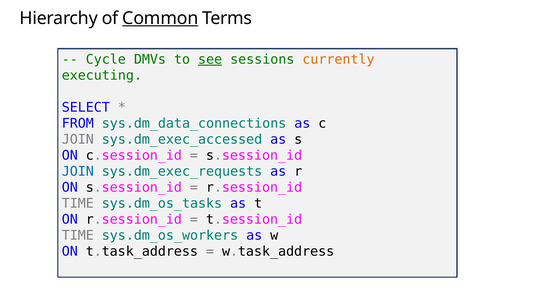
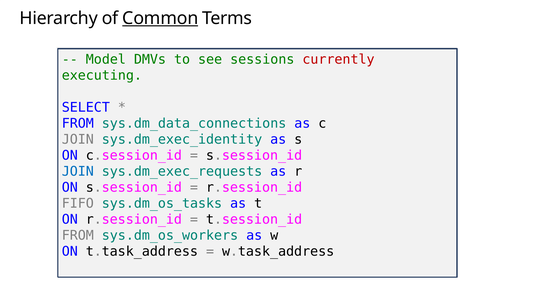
Cycle: Cycle -> Model (106, 59)
see underline: present -> none (210, 59)
currently colour: orange -> red (338, 59)
sys.dm_exec_accessed: sys.dm_exec_accessed -> sys.dm_exec_identity (182, 139)
TIME: TIME -> FIFO (78, 203)
TIME: TIME -> FROM (78, 235)
